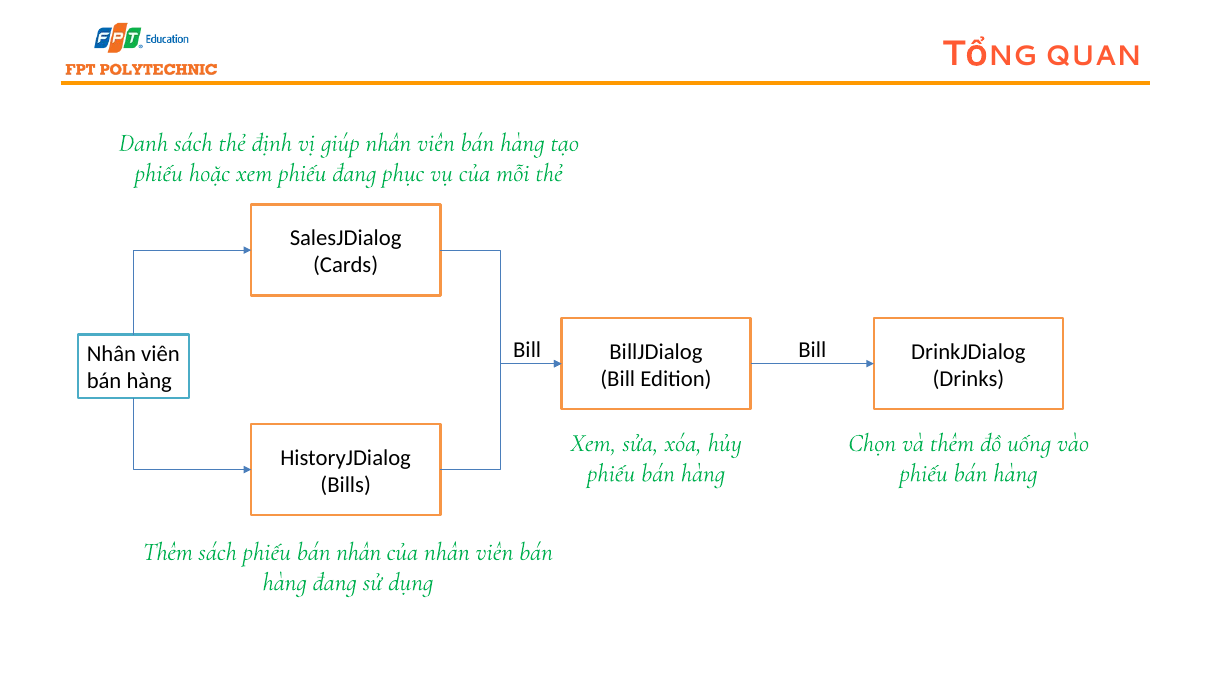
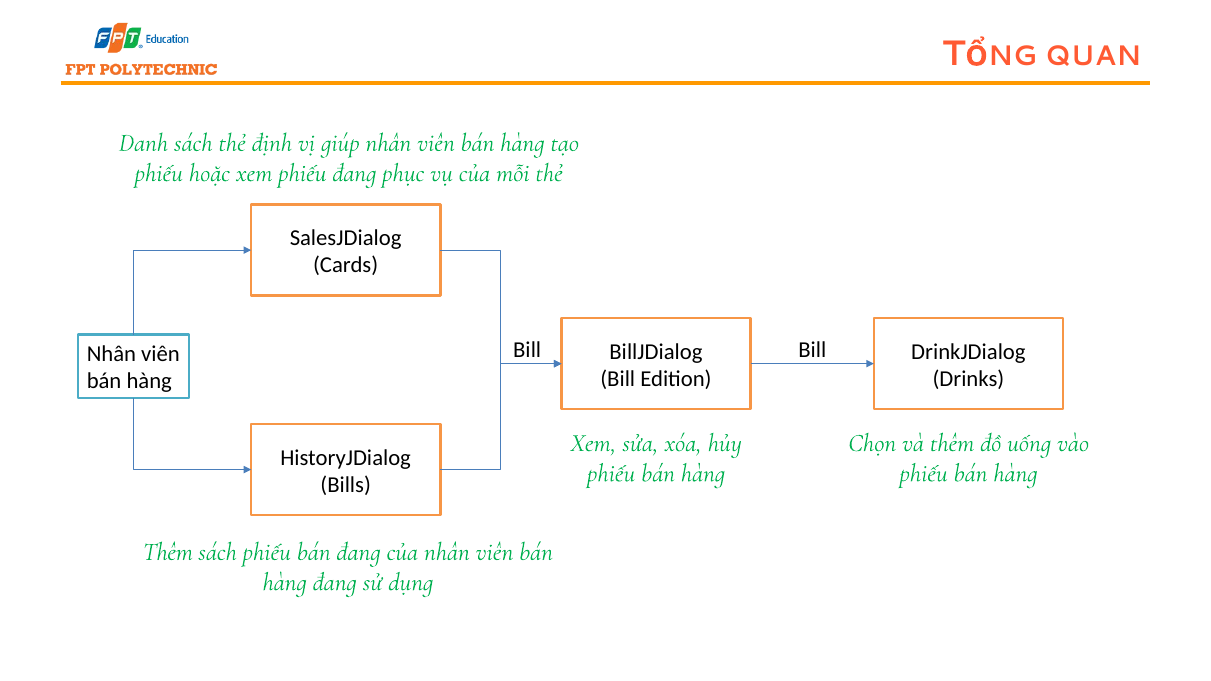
bán nhân: nhân -> đang (359, 552)
